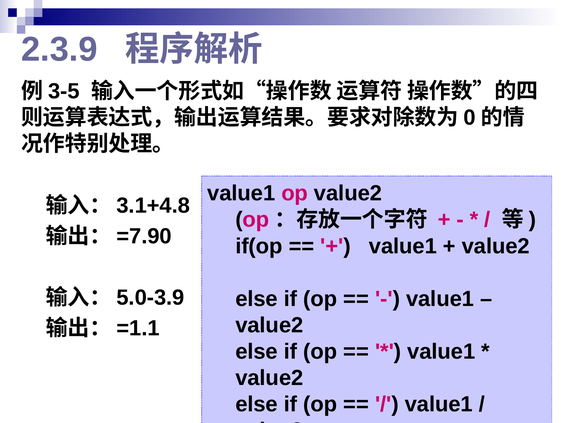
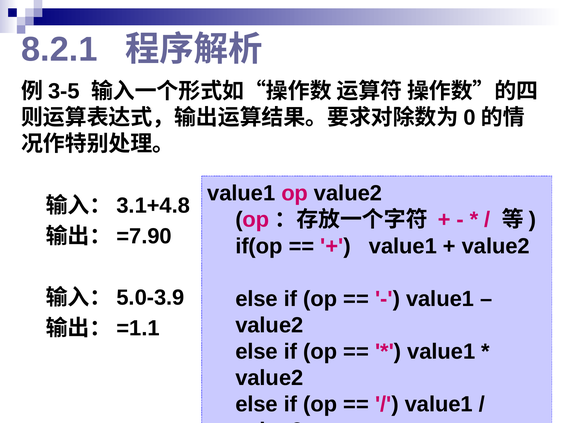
2.3.9: 2.3.9 -> 8.2.1 (59, 49)
